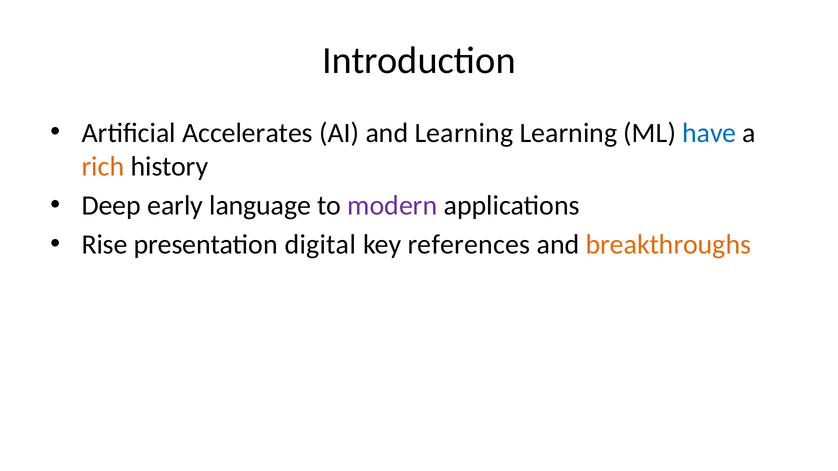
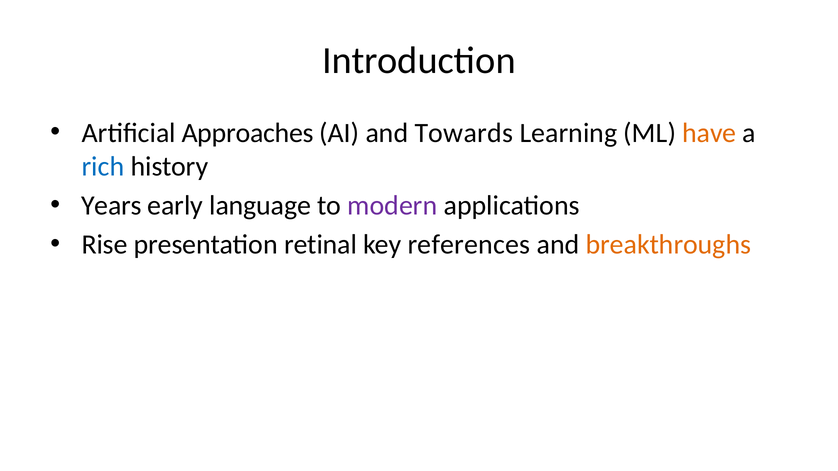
Accelerates: Accelerates -> Approaches (248, 133)
and Learning: Learning -> Towards (464, 133)
have colour: blue -> orange (709, 133)
rich colour: orange -> blue (103, 166)
Deep: Deep -> Years (111, 206)
digital: digital -> retinal (321, 245)
